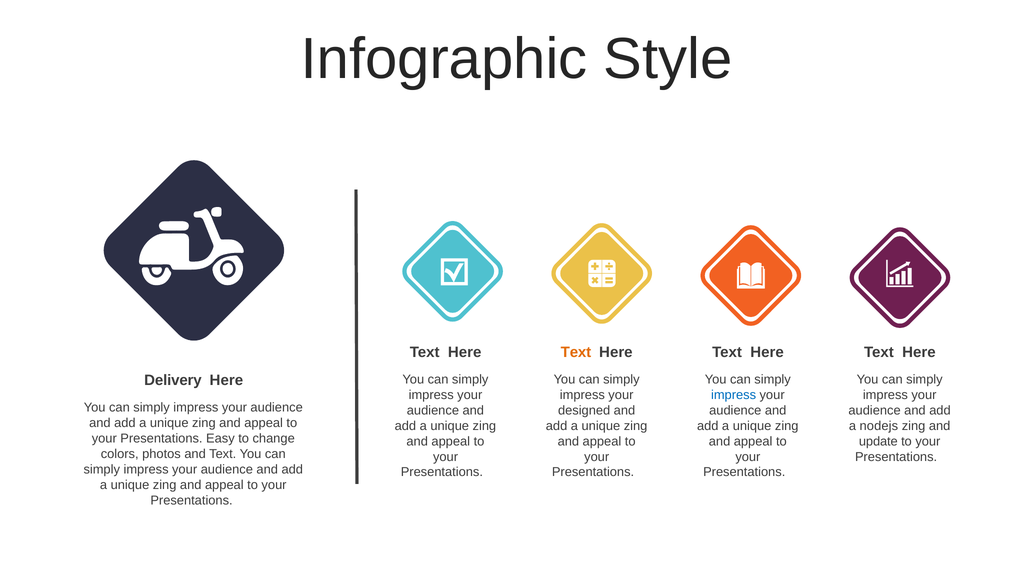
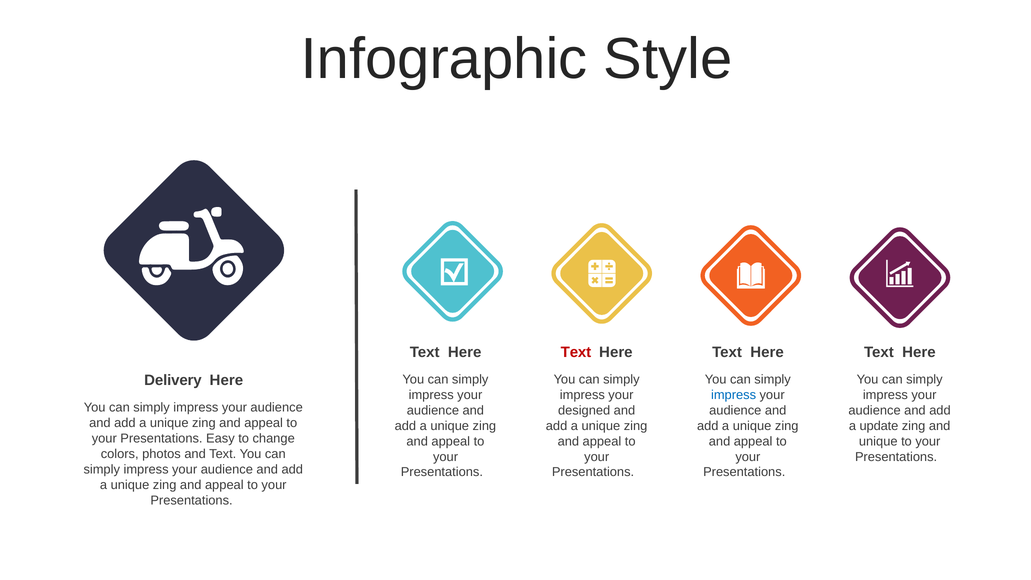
Text colour: orange -> red (576, 352)
nodejs: nodejs -> update (879, 426)
update: update -> unique (878, 441)
